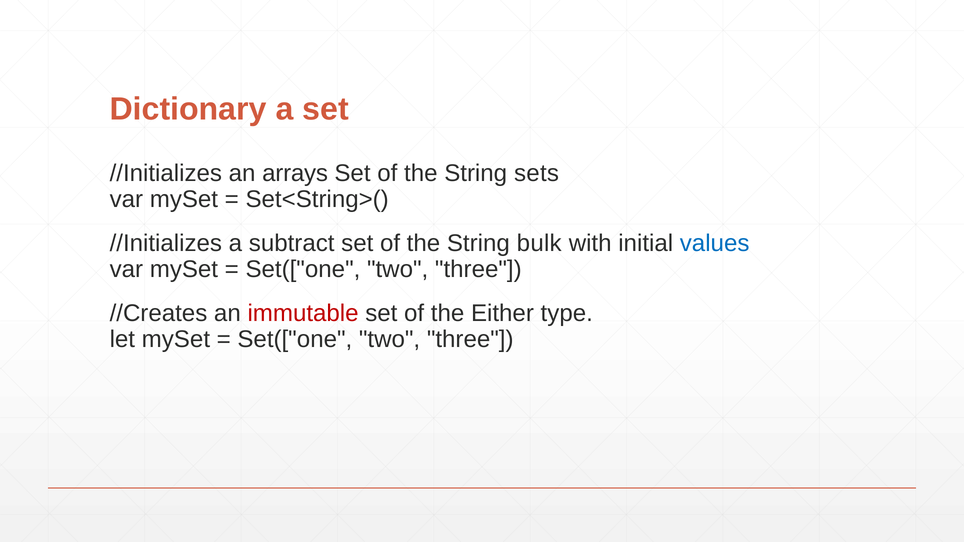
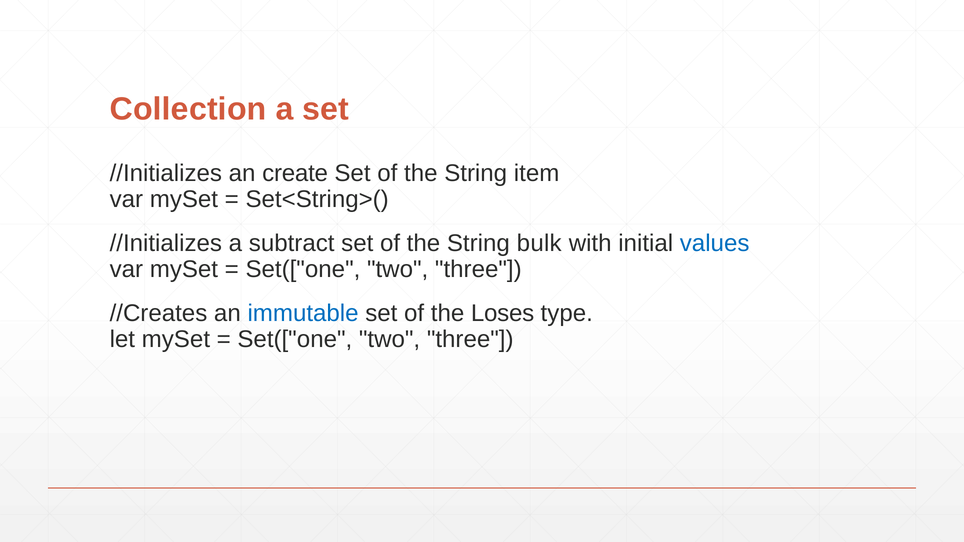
Dictionary: Dictionary -> Collection (188, 109)
arrays: arrays -> create (295, 173)
sets: sets -> item (537, 173)
immutable colour: red -> blue (303, 313)
Either: Either -> Loses (503, 313)
